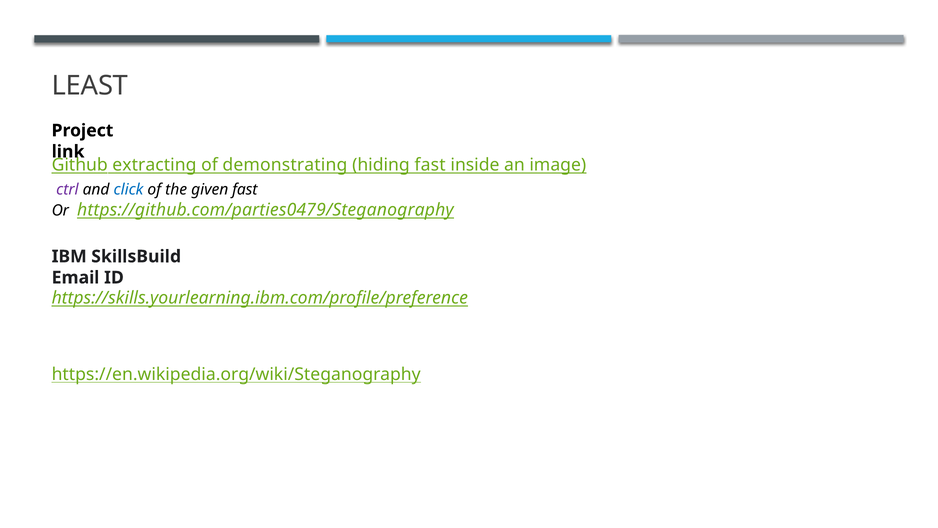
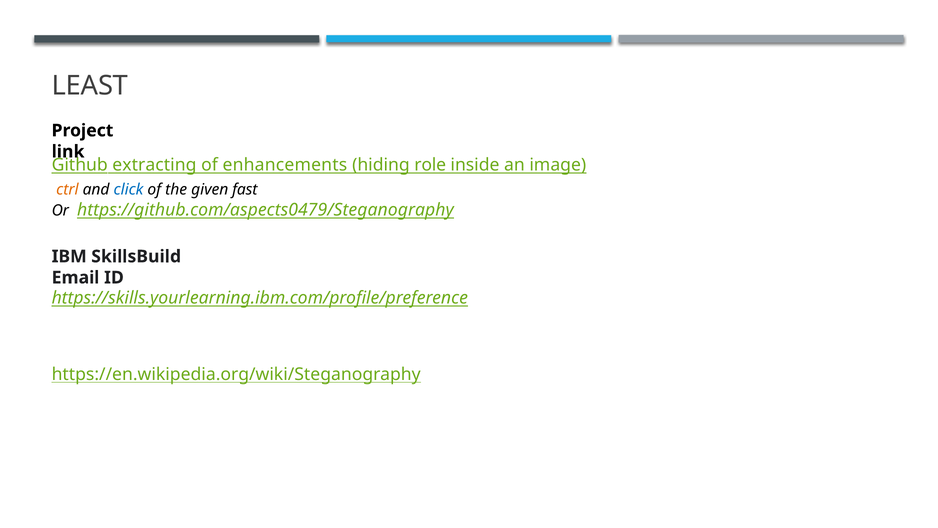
demonstrating: demonstrating -> enhancements (285, 165)
hiding fast: fast -> role (430, 165)
ctrl colour: purple -> orange (67, 190)
https://github.com/parties0479/Steganography: https://github.com/parties0479/Steganography -> https://github.com/aspects0479/Steganography (265, 210)
